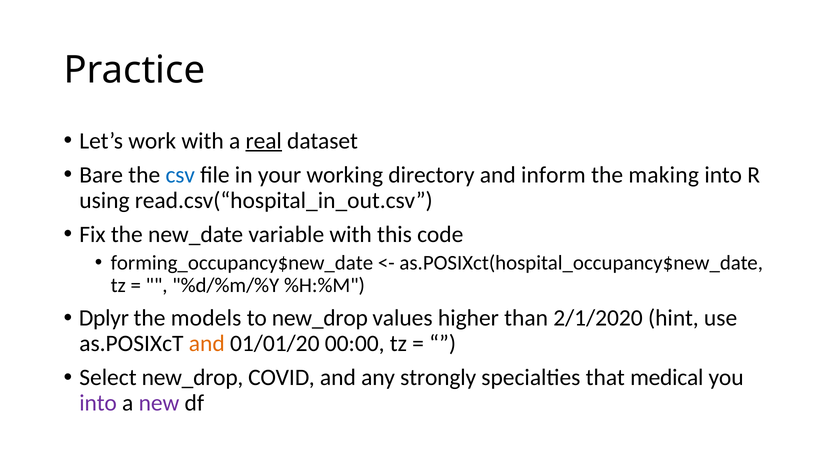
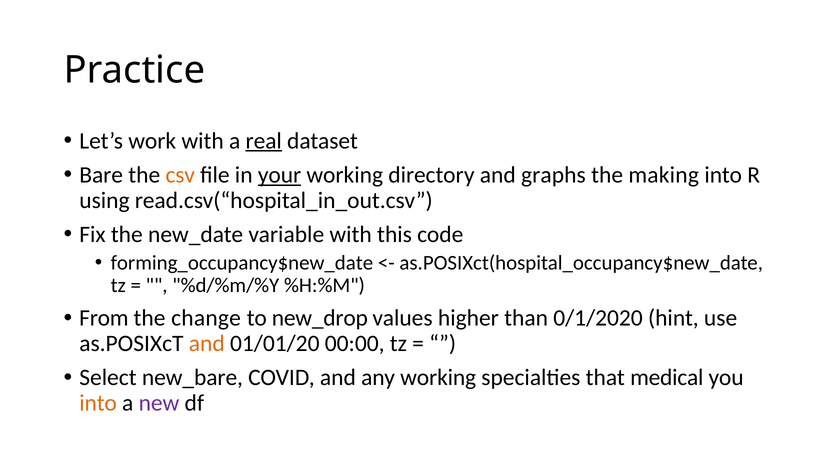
csv colour: blue -> orange (180, 175)
your underline: none -> present (280, 175)
inform: inform -> graphs (553, 175)
Dplyr: Dplyr -> From (104, 318)
models: models -> change (206, 318)
2/1/2020: 2/1/2020 -> 0/1/2020 (598, 318)
Select new_drop: new_drop -> new_bare (192, 377)
any strongly: strongly -> working (438, 377)
into colour: purple -> orange (98, 403)
